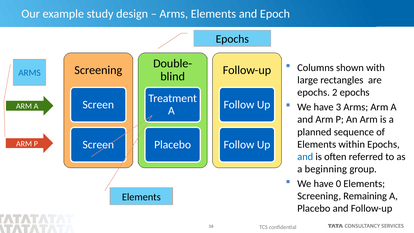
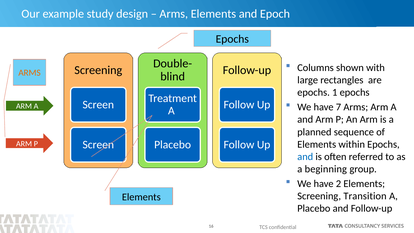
ARMS colour: blue -> orange (29, 73)
2: 2 -> 1 (335, 93)
3: 3 -> 7 (338, 107)
0: 0 -> 2 (338, 184)
Remaining: Remaining -> Transition (365, 196)
